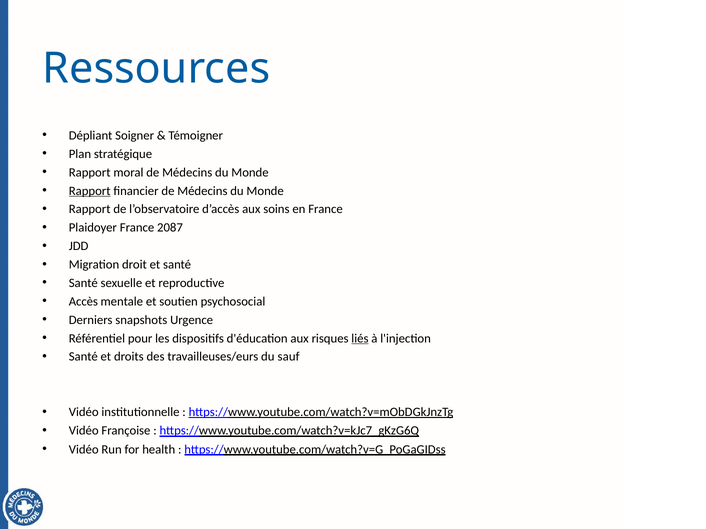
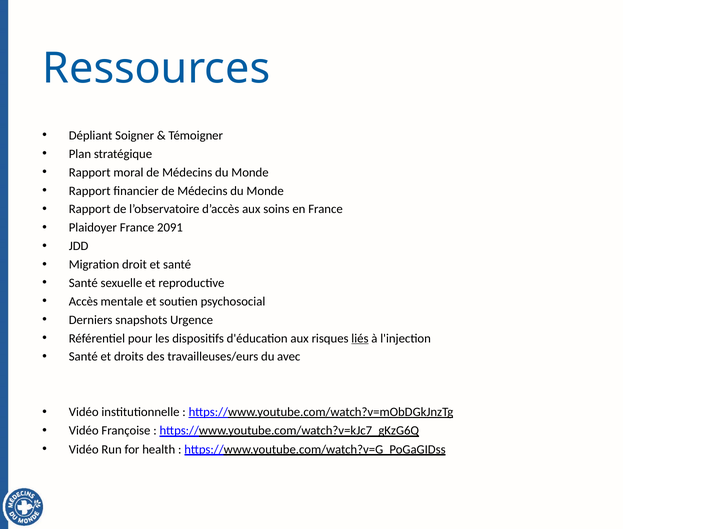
Rapport underline: present -> none (90, 191)
2087: 2087 -> 2091 (170, 228)
sauf: sauf -> avec (289, 357)
